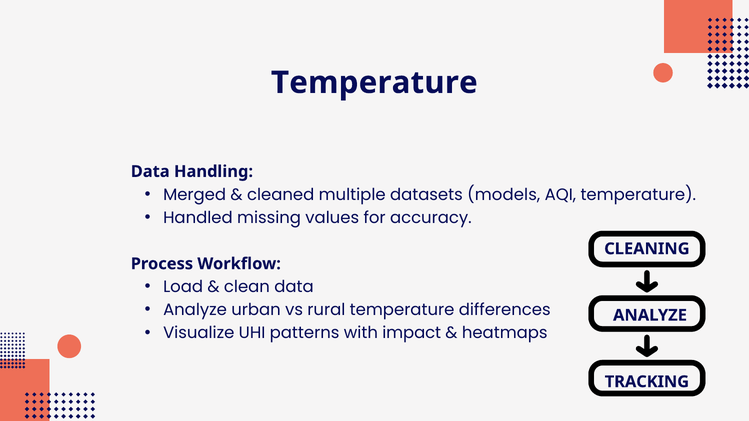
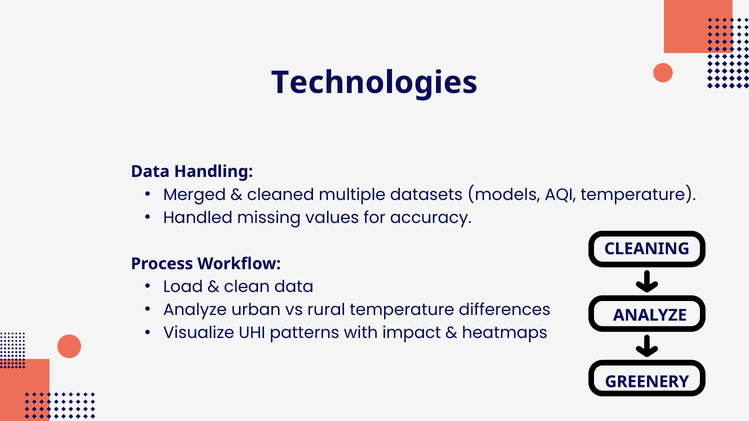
Temperature: Temperature -> Technologies (374, 83)
TRACKING: TRACKING -> GREENERY (647, 382)
